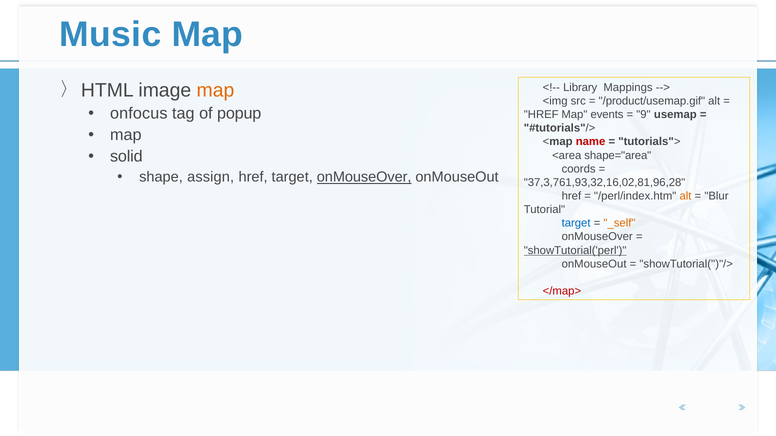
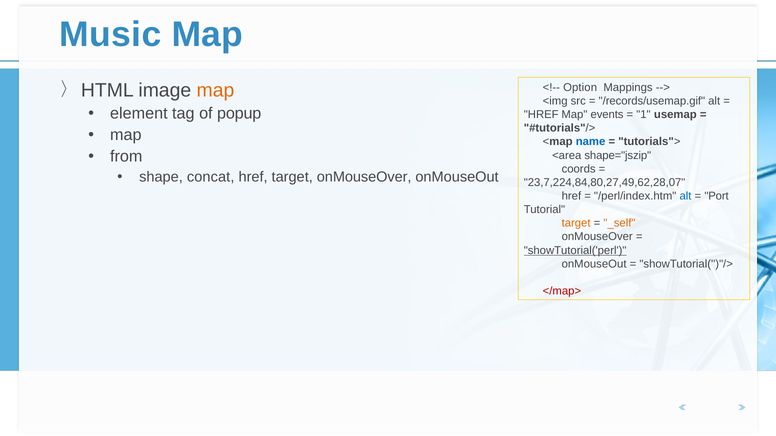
Library: Library -> Option (580, 88)
/product/usemap.gif: /product/usemap.gif -> /records/usemap.gif (652, 101)
onfocus: onfocus -> element (139, 114)
9: 9 -> 1 (643, 115)
name colour: red -> blue (591, 142)
solid: solid -> from (126, 157)
shape="area: shape="area -> shape="jszip (618, 155)
assign: assign -> concat (211, 177)
onMouseOver underline: present -> none (364, 177)
37,3,761,93,32,16,02,81,96,28: 37,3,761,93,32,16,02,81,96,28 -> 23,7,224,84,80,27,49,62,28,07 (605, 183)
alt colour: orange -> blue (685, 196)
Blur: Blur -> Port (717, 196)
target colour: blue -> orange (576, 223)
